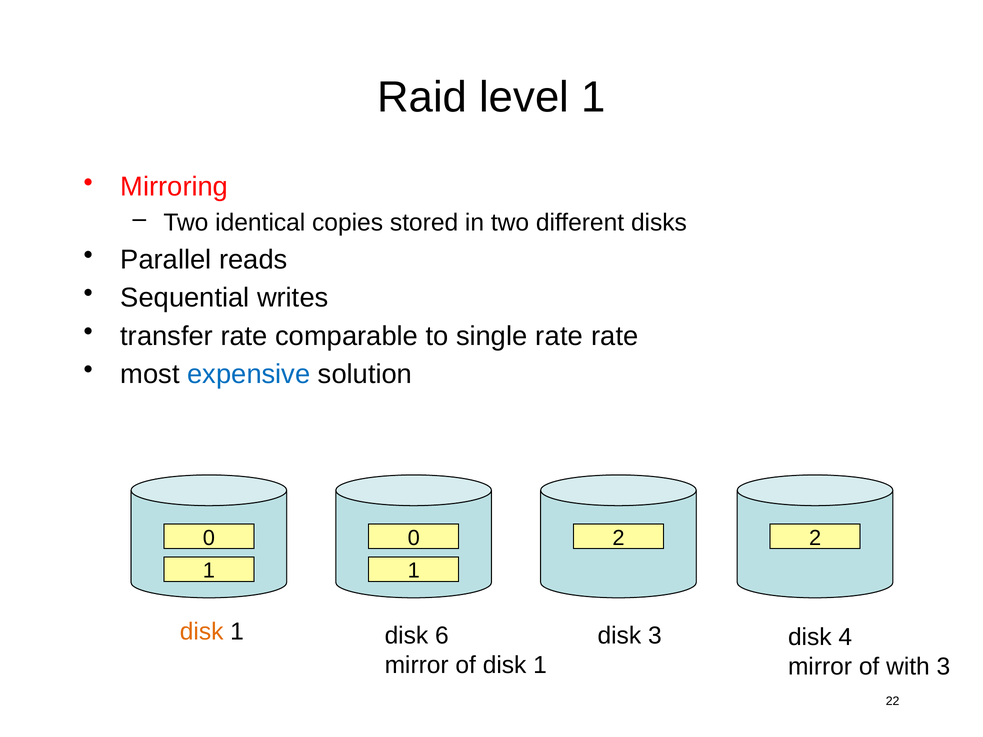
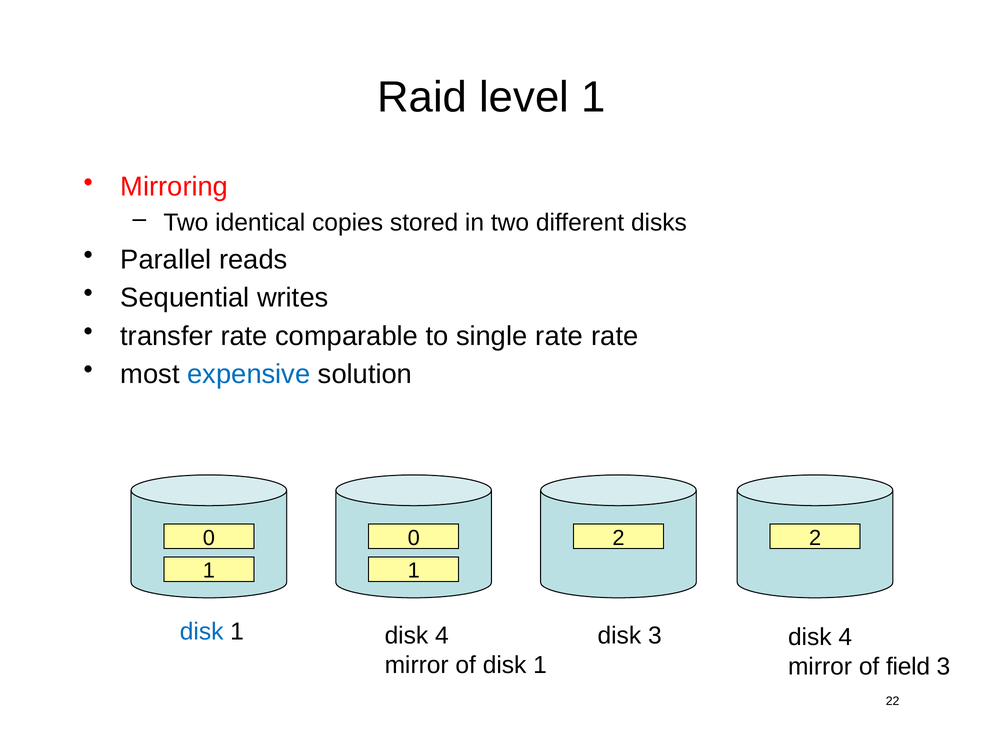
disk colour: orange -> blue (202, 632)
1 disk 6: 6 -> 4 (442, 636)
with: with -> field (908, 667)
